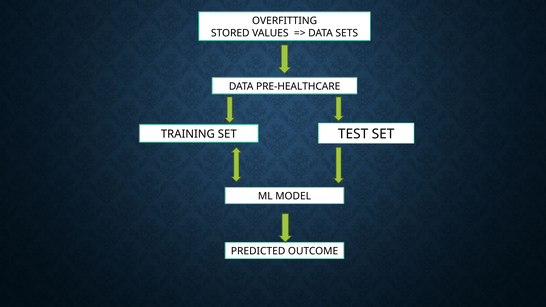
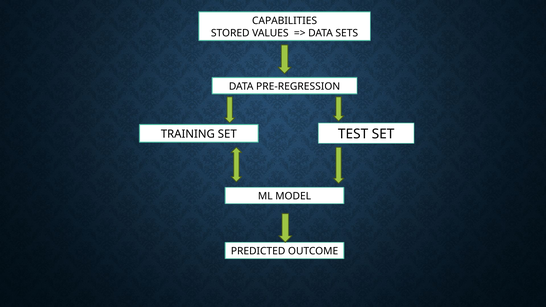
OVERFITTING: OVERFITTING -> CAPABILITIES (285, 21)
PRE-HEALTHCARE: PRE-HEALTHCARE -> PRE-REGRESSION (298, 86)
